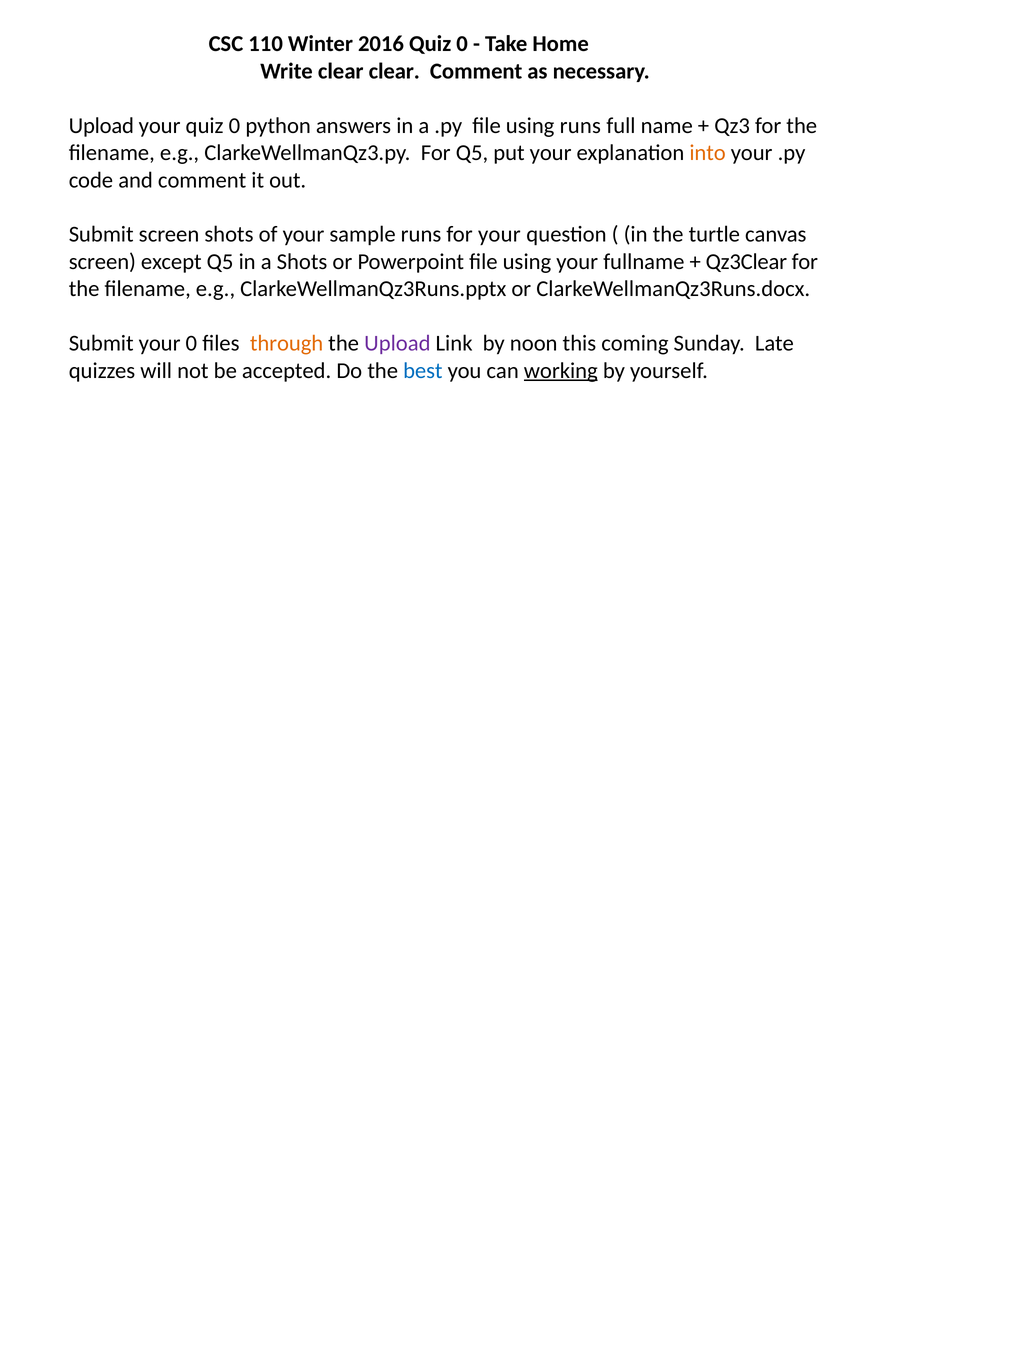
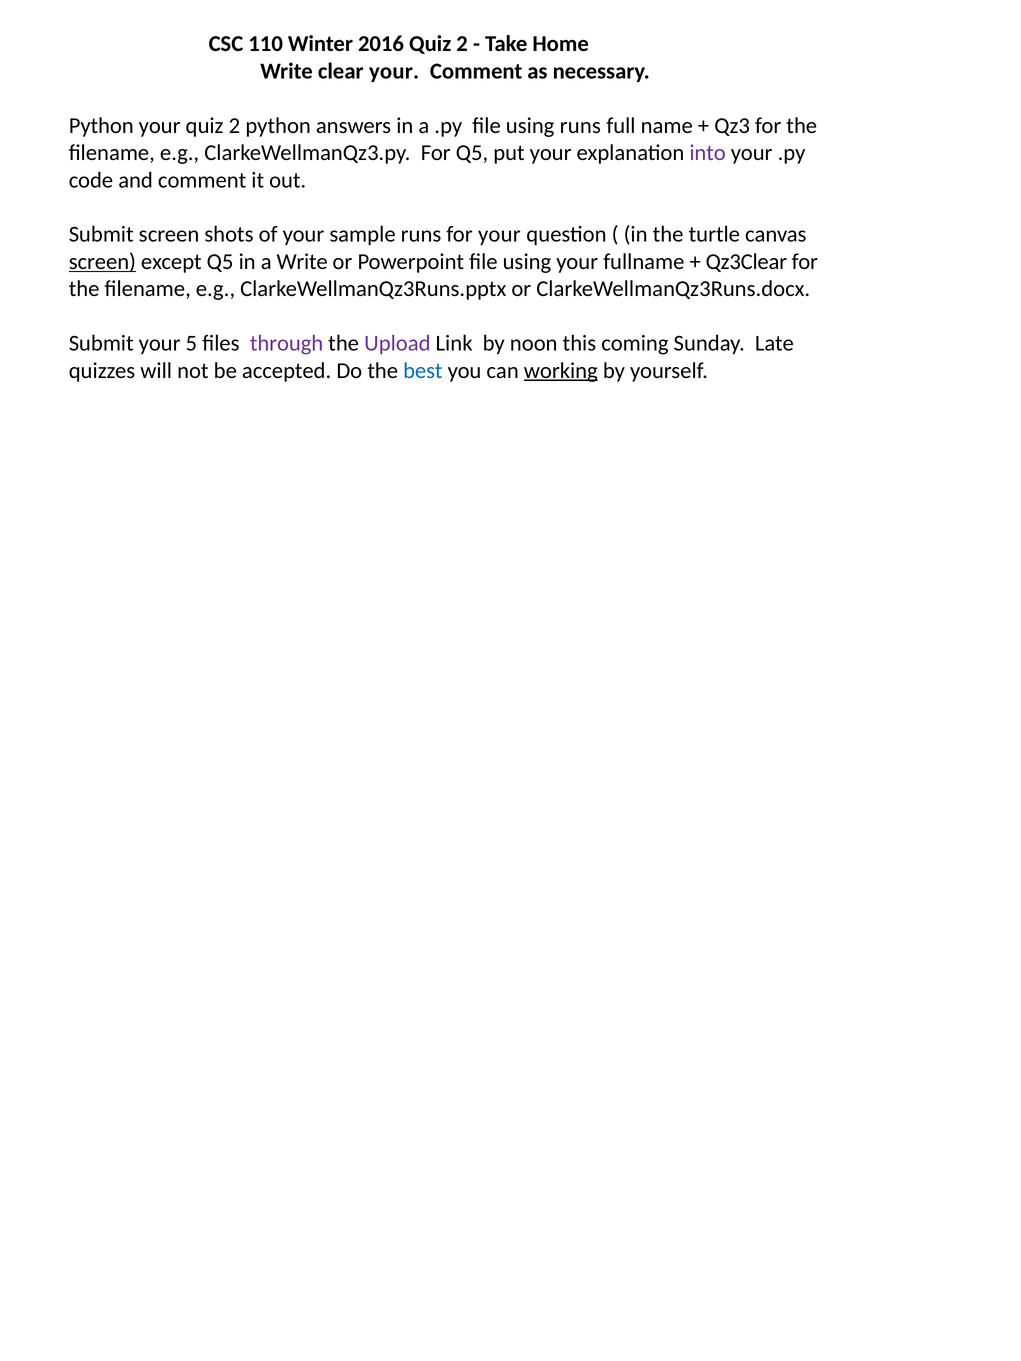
2016 Quiz 0: 0 -> 2 (462, 44)
clear clear: clear -> your (394, 71)
Upload: Upload -> Python (101, 126)
your quiz 0: 0 -> 2 (234, 126)
into colour: orange -> purple (708, 153)
screen underline: none -> present (102, 262)
a Shots: Shots -> Write (302, 262)
your 0: 0 -> 5 (191, 343)
through colour: orange -> purple (287, 343)
